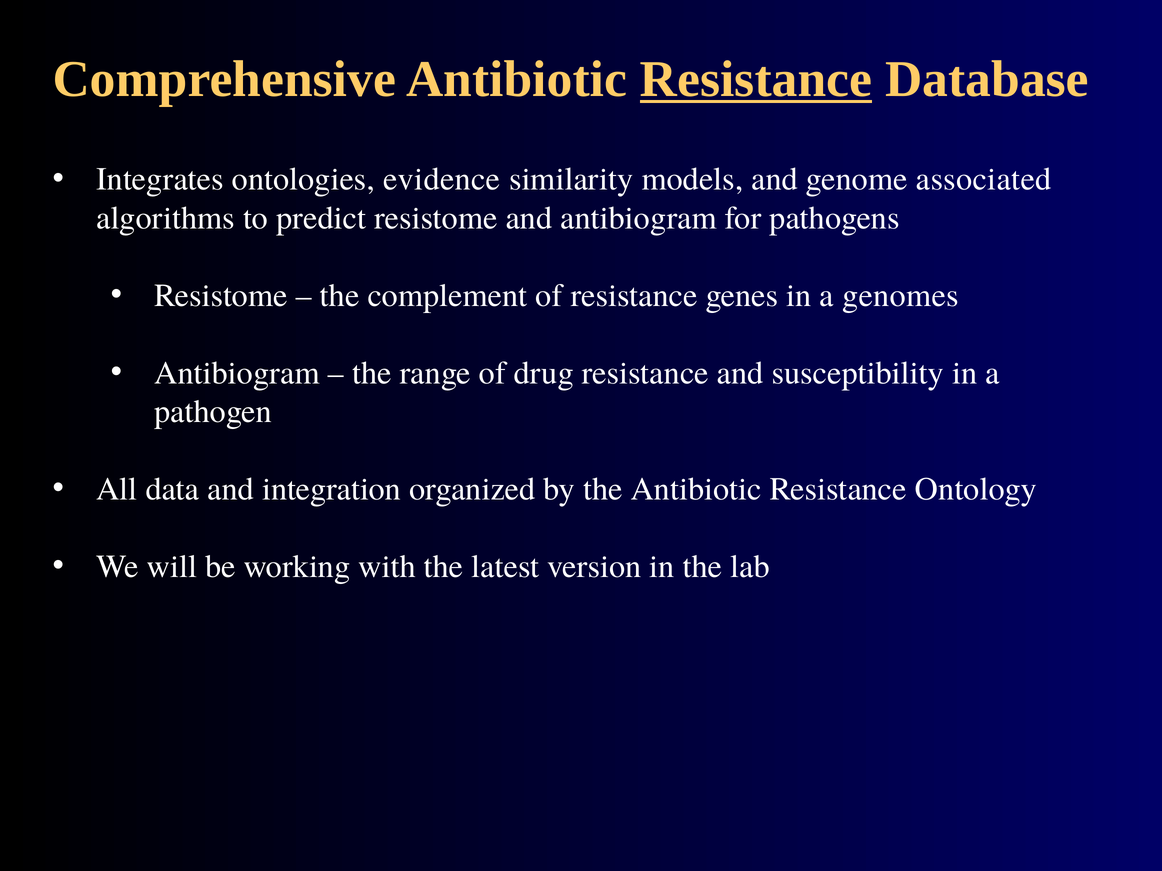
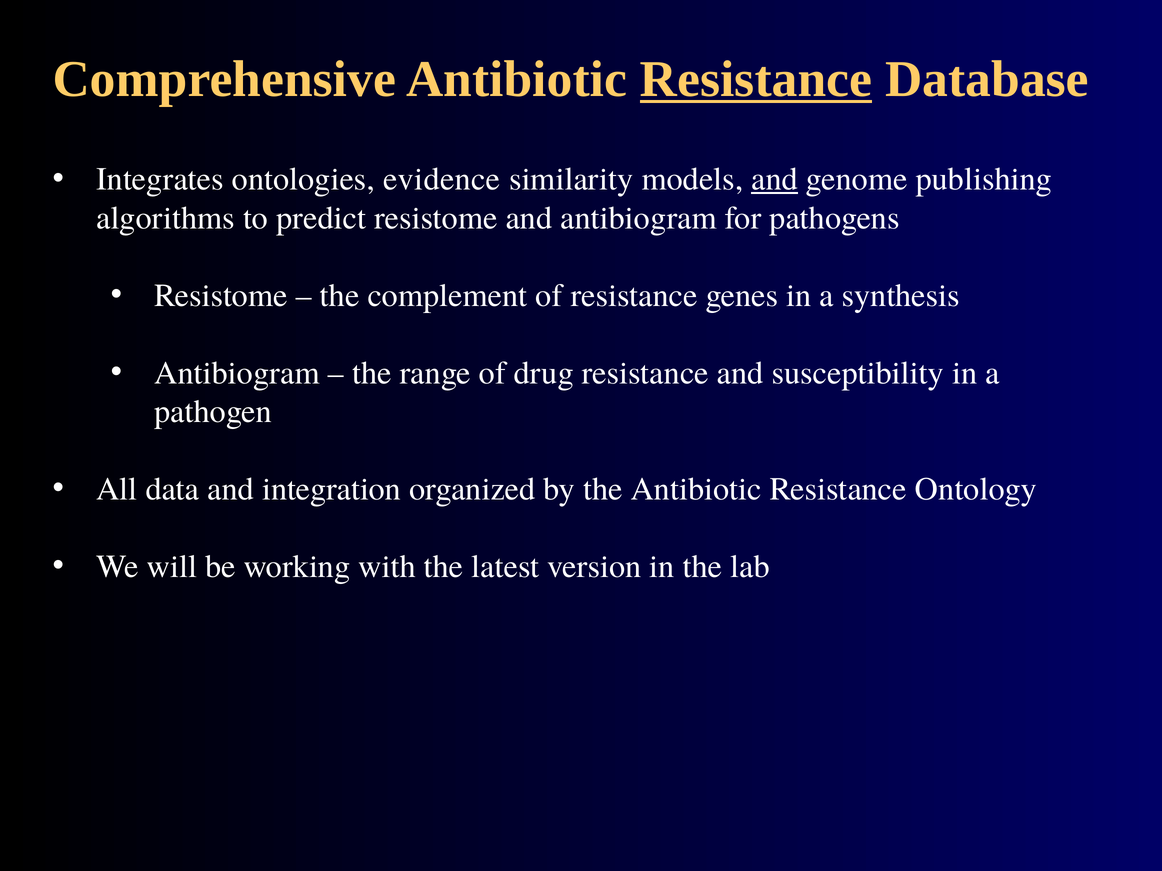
and underline: none -> present (774, 179)
associated: associated -> publishing (984, 179)
genomes: genomes -> synthesis (901, 296)
